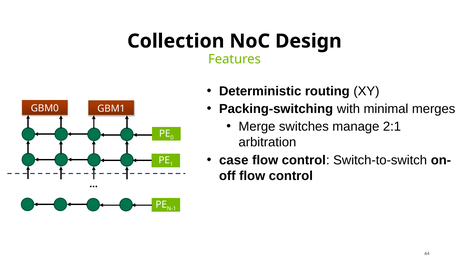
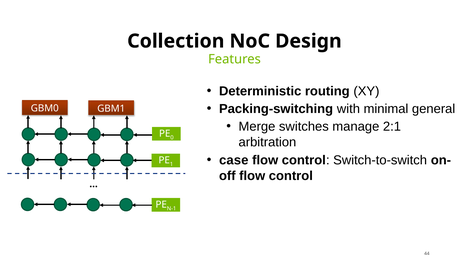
merges: merges -> general (434, 109)
